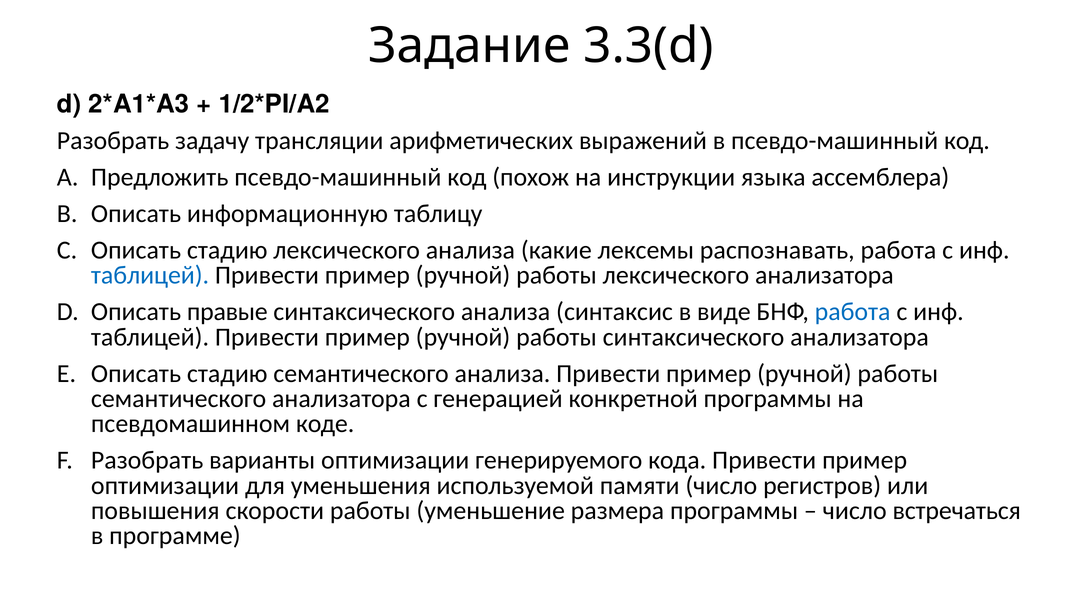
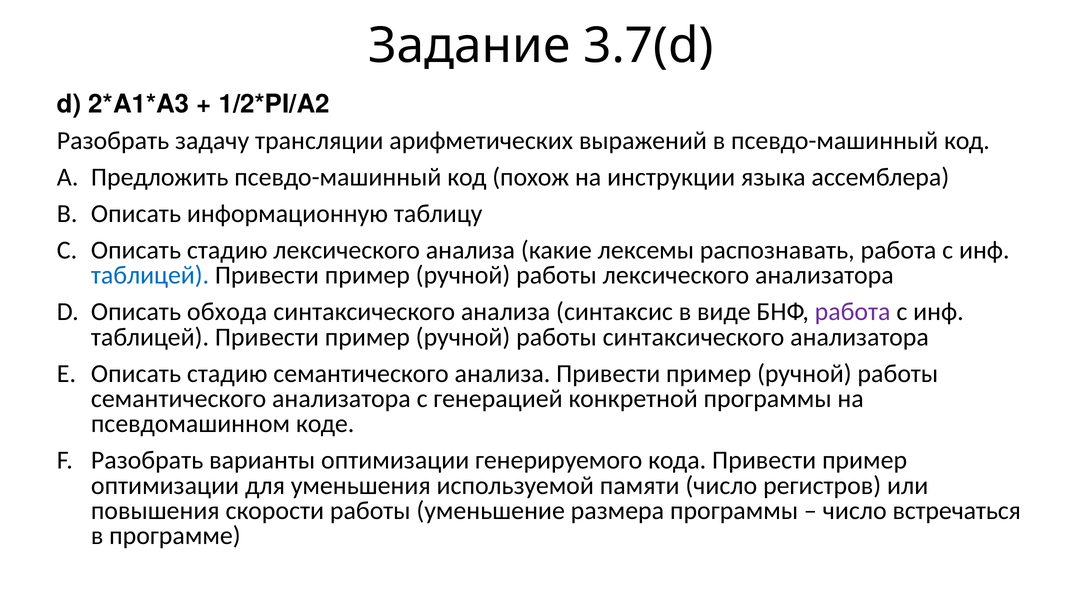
3.3(d: 3.3(d -> 3.7(d (648, 46)
правые: правые -> обхода (227, 312)
работа colour: blue -> purple (853, 312)
